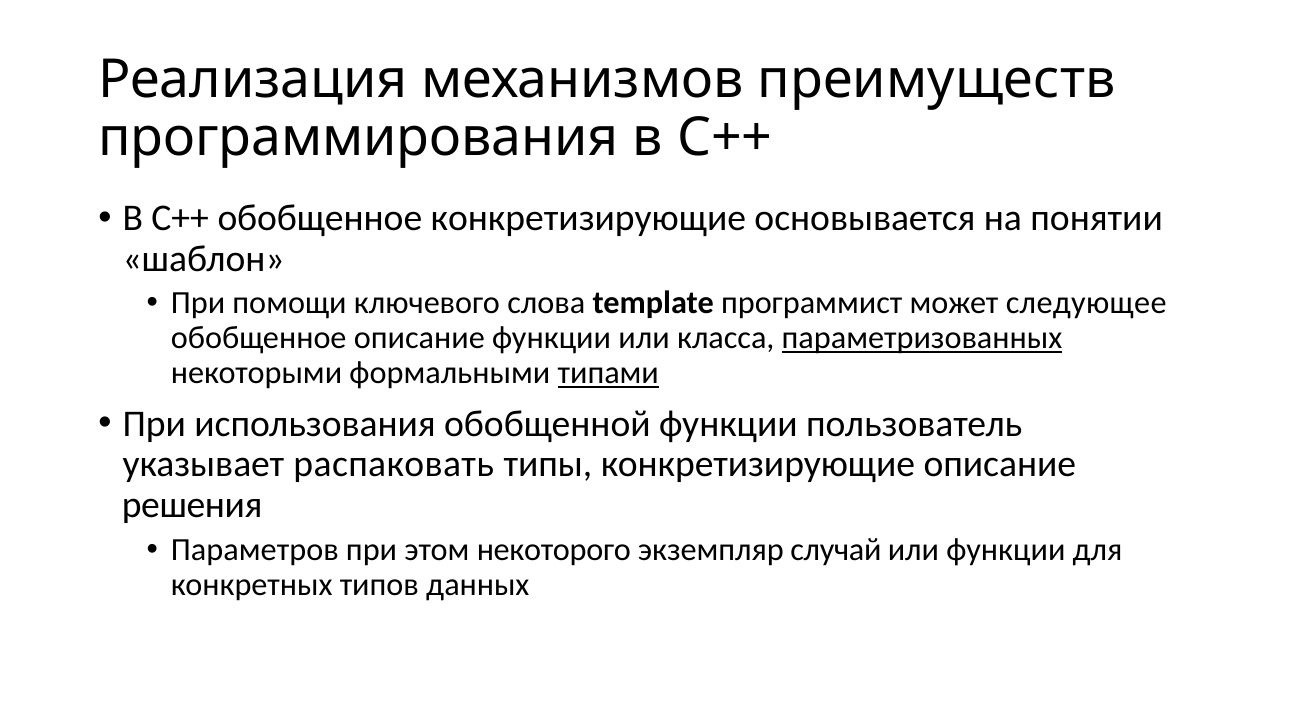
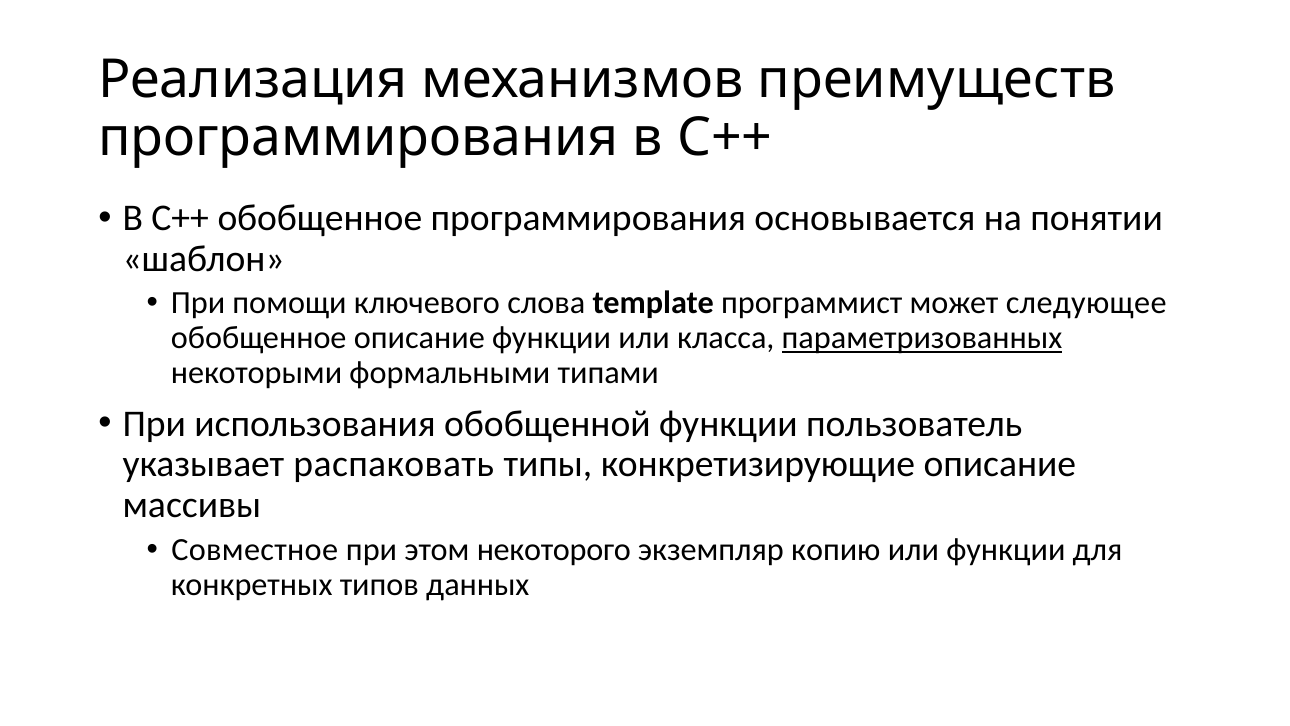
обобщенное конкретизирующие: конкретизирующие -> программирования (588, 218)
типами underline: present -> none (608, 373)
решения: решения -> массивы (192, 505)
Параметров: Параметров -> Совместное (255, 549)
случай: случай -> копию (836, 549)
